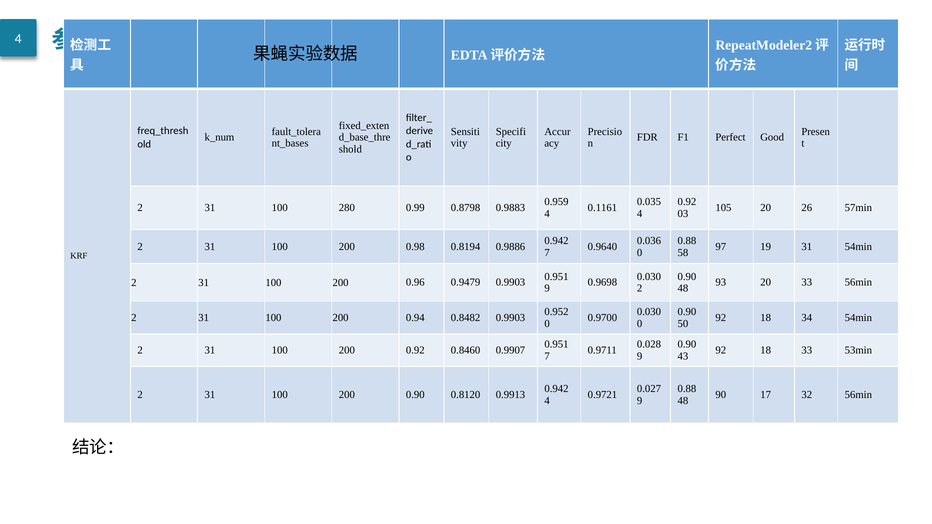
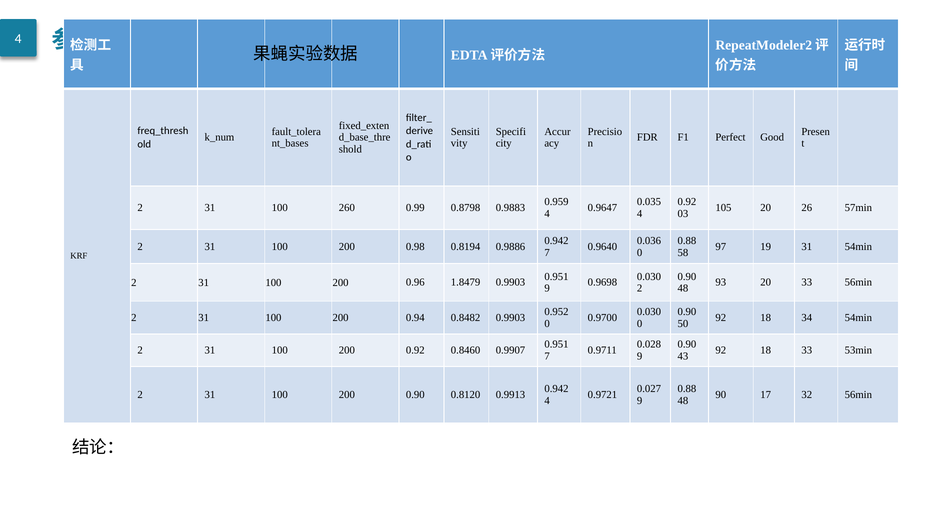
280: 280 -> 260 (347, 208)
0.1161: 0.1161 -> 0.9647 (602, 208)
0.9479: 0.9479 -> 1.8479 (466, 283)
